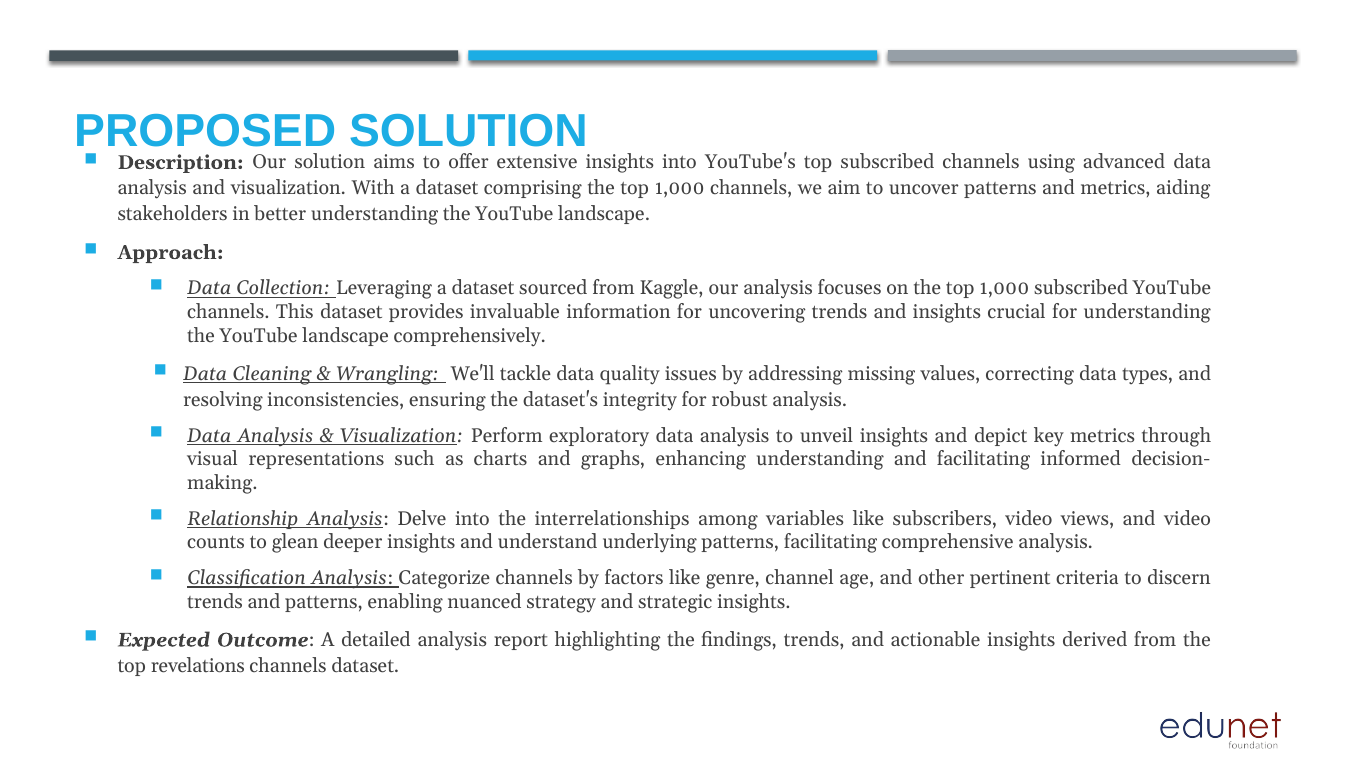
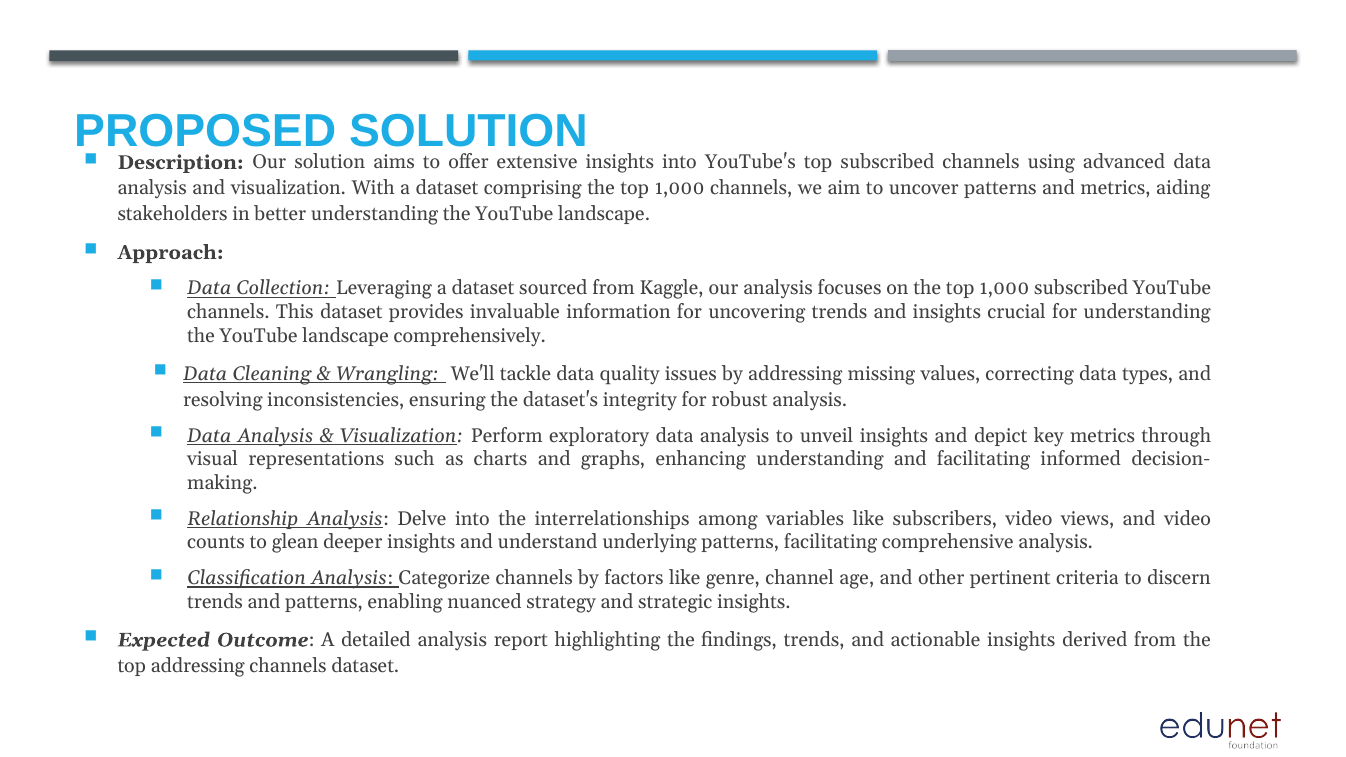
top revelations: revelations -> addressing (198, 666)
